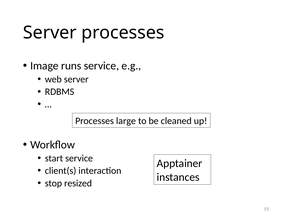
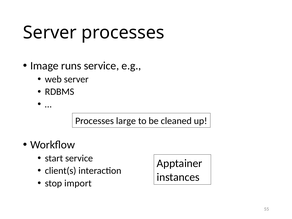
resized: resized -> import (78, 183)
